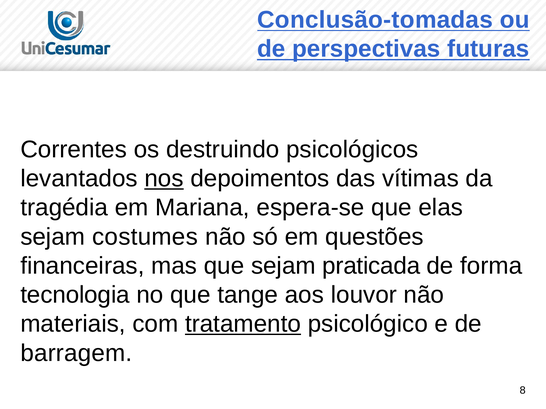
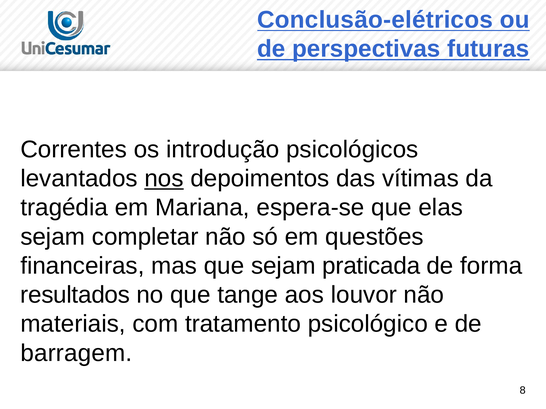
Conclusão-tomadas: Conclusão-tomadas -> Conclusão-elétricos (375, 20)
destruindo: destruindo -> introdução (223, 150)
costumes: costumes -> completar (145, 237)
tecnologia: tecnologia -> resultados (75, 295)
tratamento underline: present -> none (243, 324)
